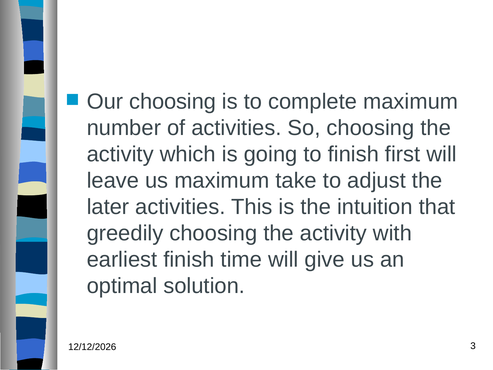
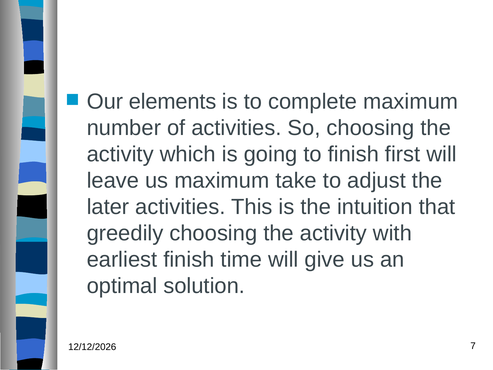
Our choosing: choosing -> elements (173, 102)
3: 3 -> 7 (473, 346)
